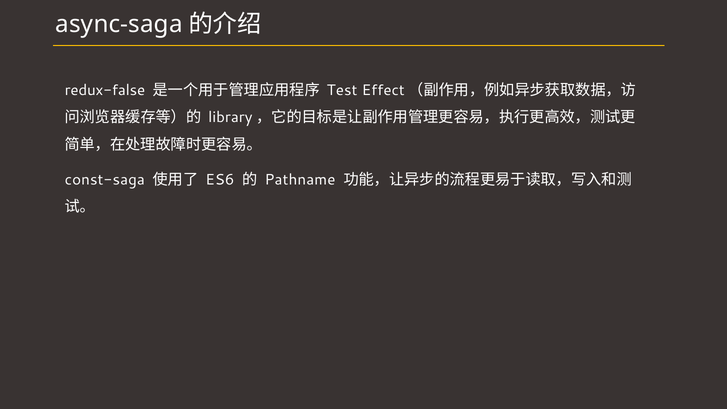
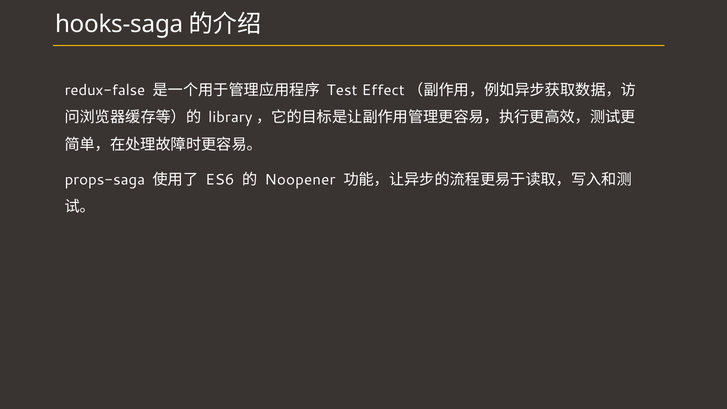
async-saga: async-saga -> hooks-saga (119, 24)
const-saga: const-saga -> props-saga (105, 180)
Pathname: Pathname -> Noopener (300, 180)
